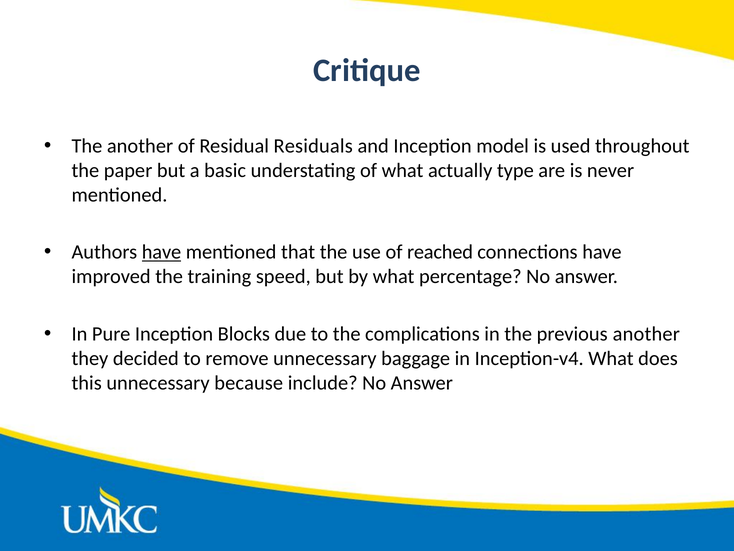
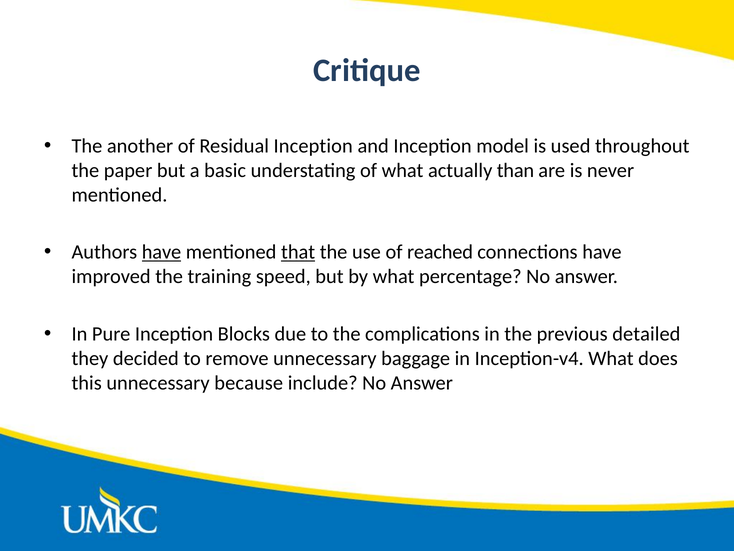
Residual Residuals: Residuals -> Inception (313, 146)
type: type -> than (515, 170)
that underline: none -> present (298, 252)
previous another: another -> detailed (646, 334)
